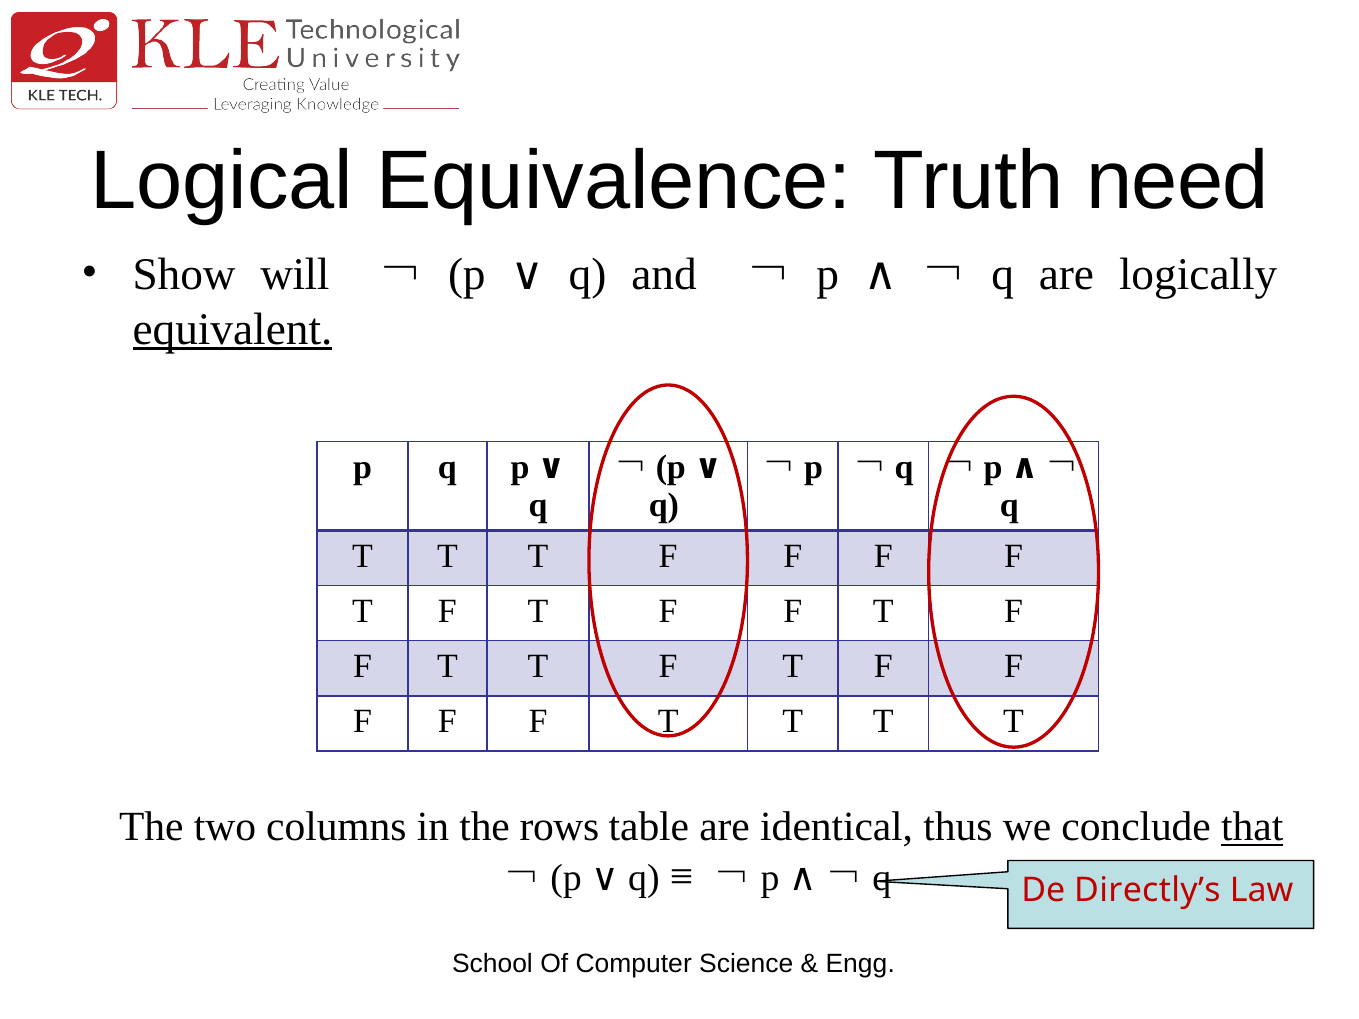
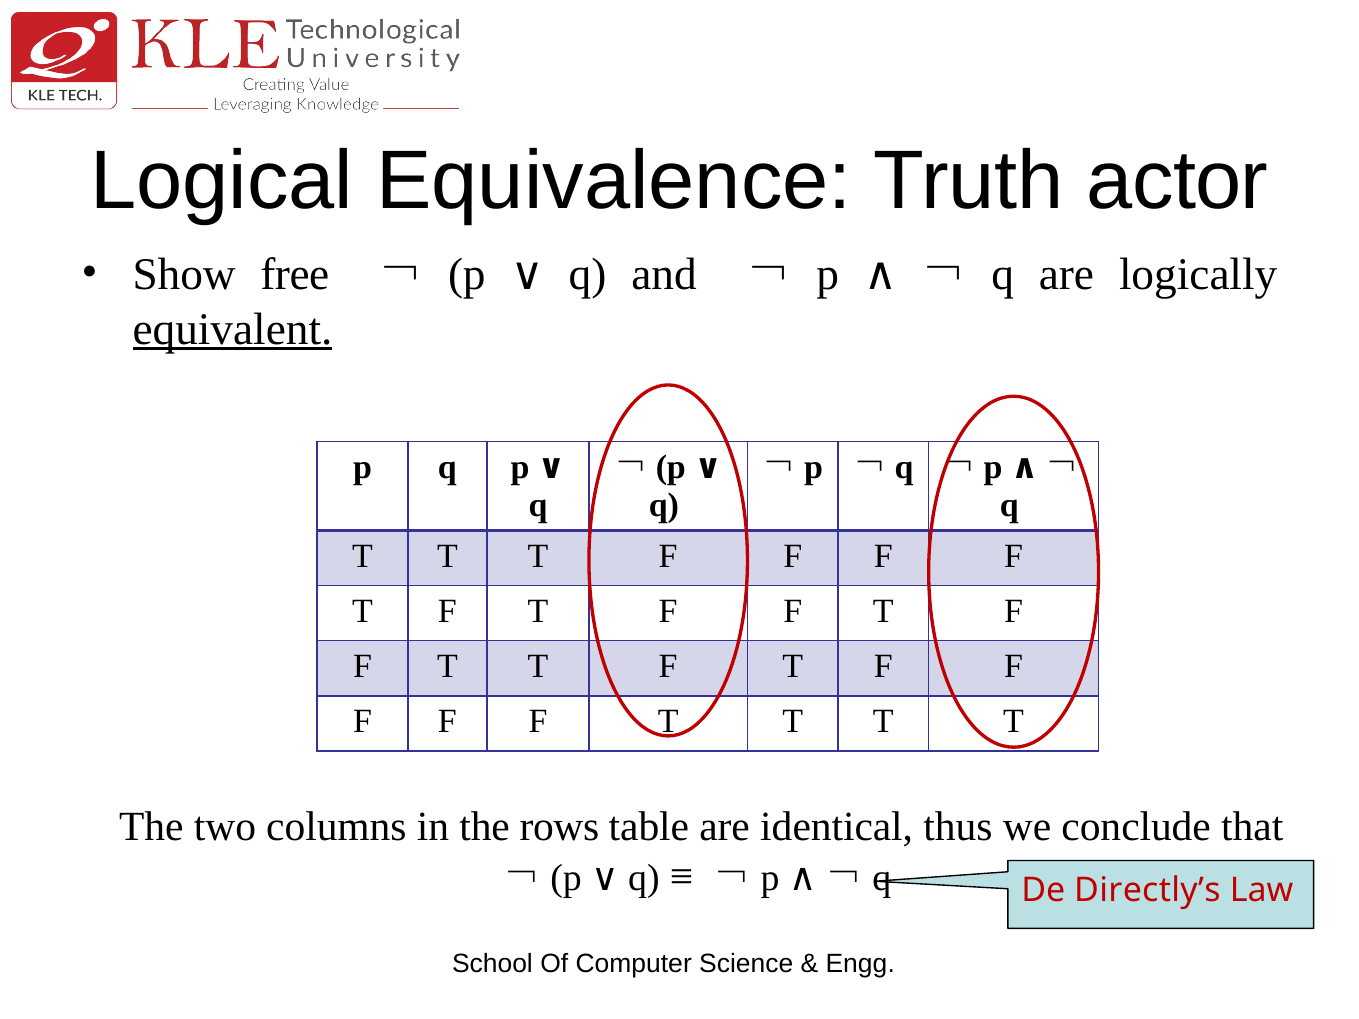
need: need -> actor (1178, 181)
will: will -> free (295, 275)
that underline: present -> none (1252, 827)
